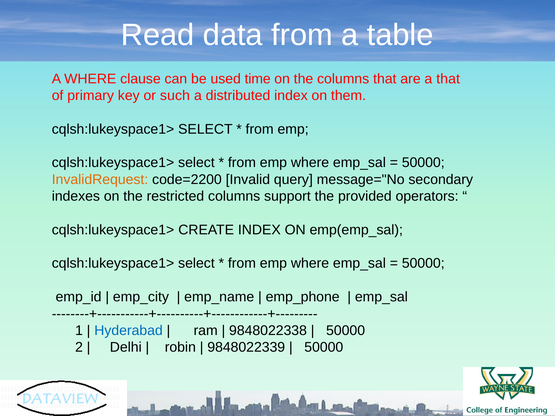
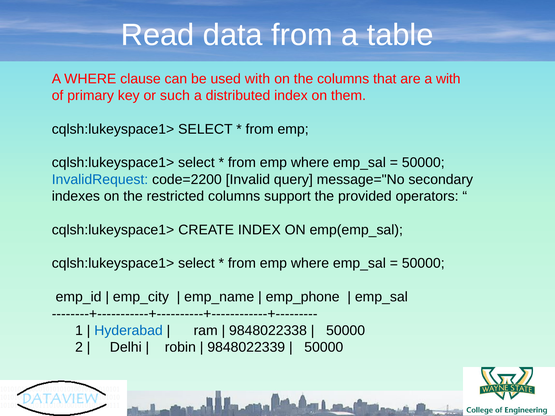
used time: time -> with (258, 79)
a that: that -> with (448, 79)
InvalidRequest colour: orange -> blue (100, 180)
